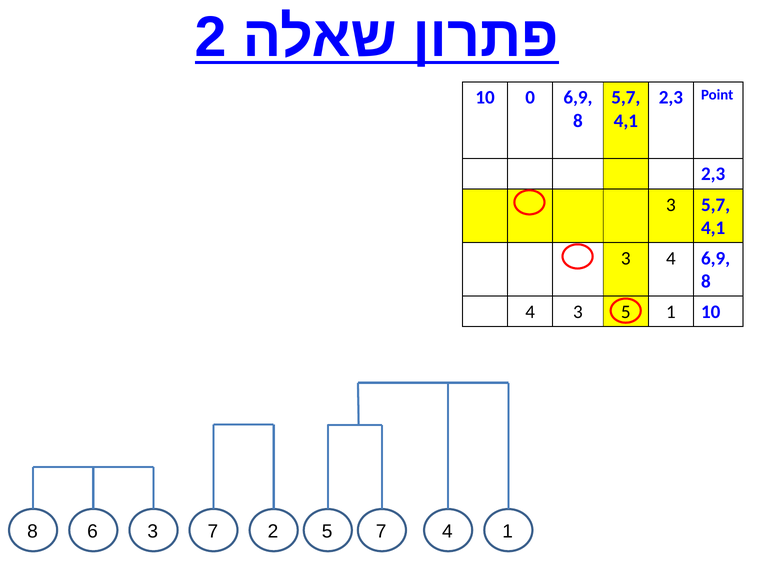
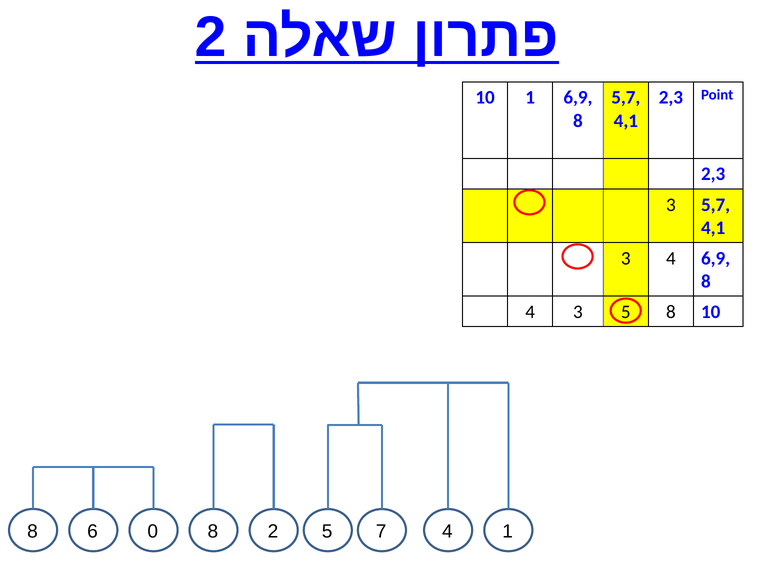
10 0: 0 -> 1 (530, 98)
5 1: 1 -> 8 (671, 312)
6 3: 3 -> 0 (153, 532)
8 7: 7 -> 8 (213, 532)
